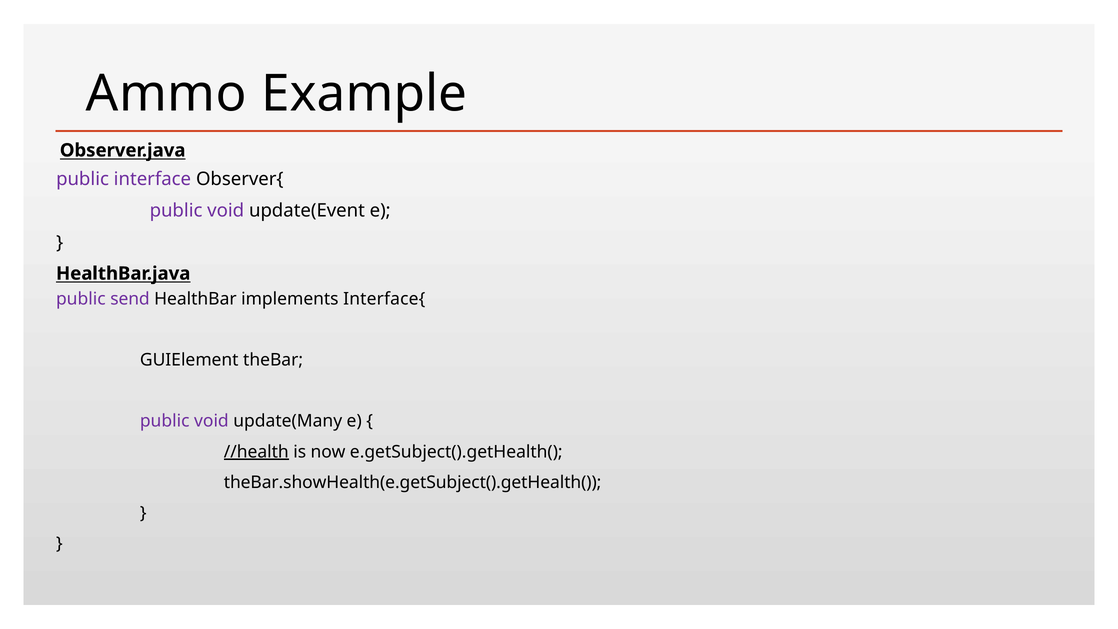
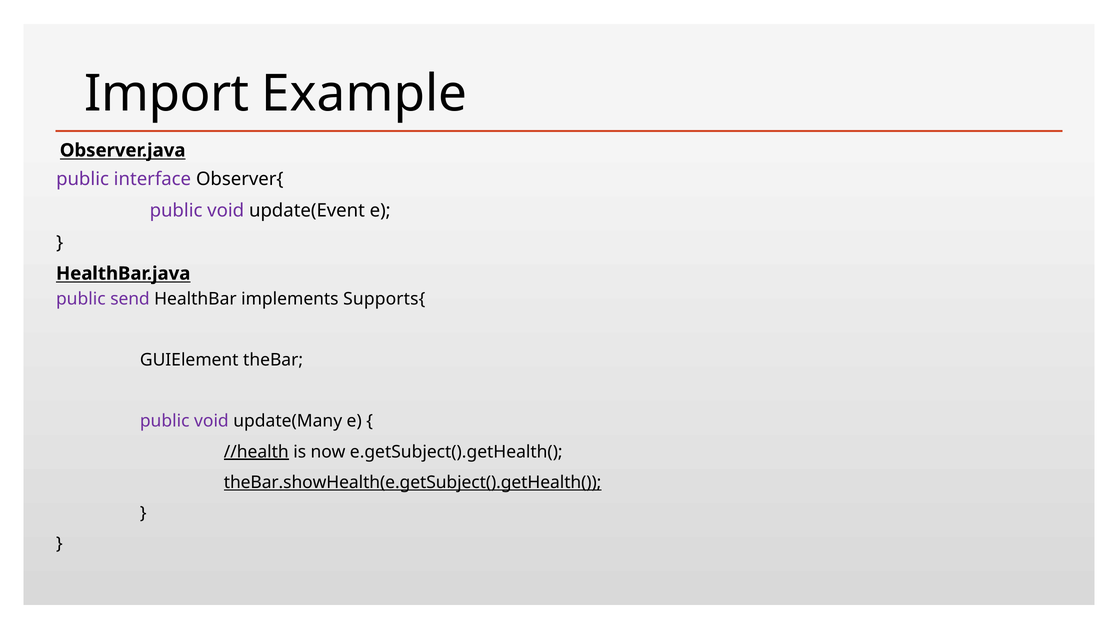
Ammo: Ammo -> Import (167, 94)
Interface{: Interface{ -> Supports{ (384, 299)
theBar.showHealth(e.getSubject().getHealth( underline: none -> present (413, 482)
